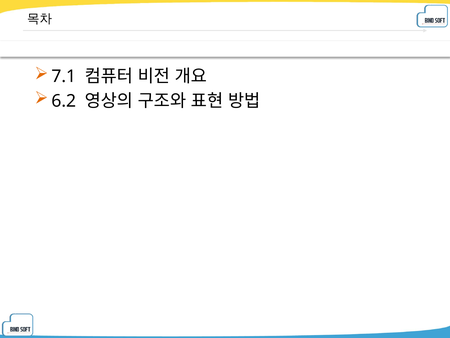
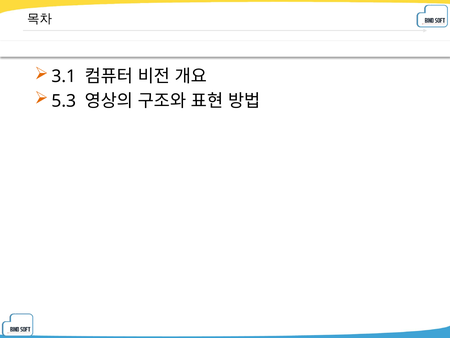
7.1: 7.1 -> 3.1 (64, 76)
6.2: 6.2 -> 5.3 (64, 101)
